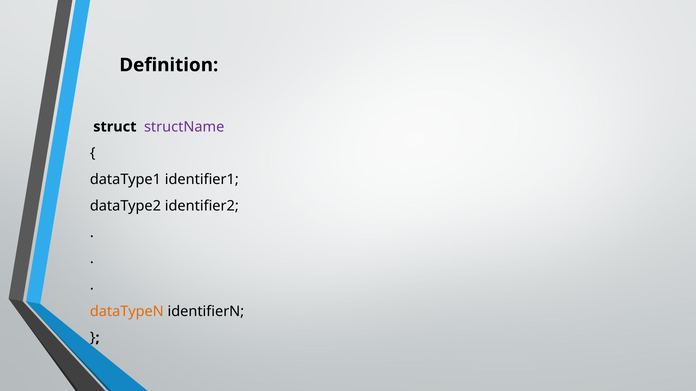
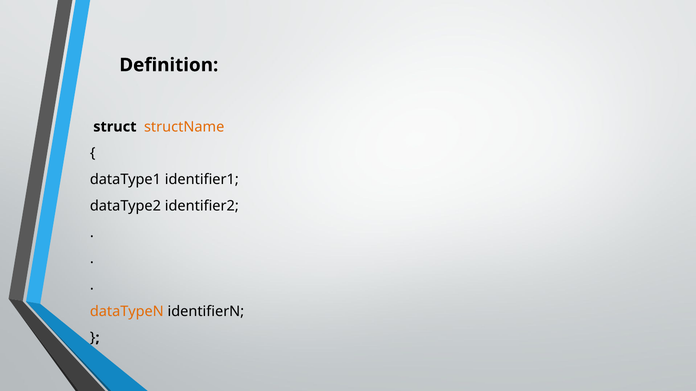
structName colour: purple -> orange (184, 127)
